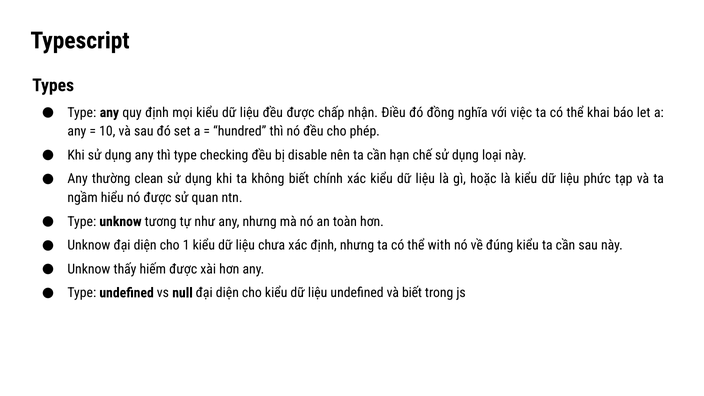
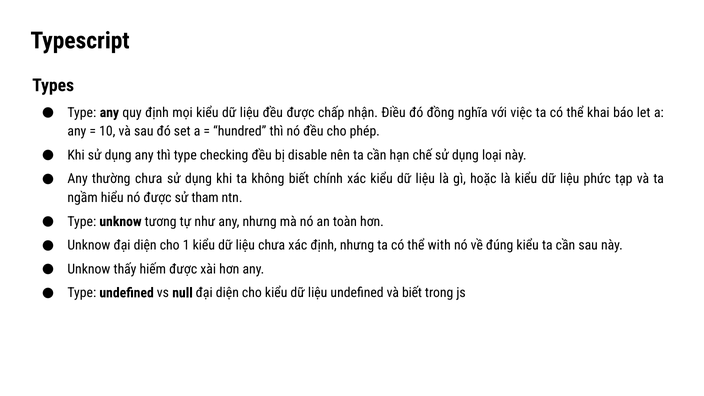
thường clean: clean -> chưa (149, 179)
quan: quan -> tham (205, 198)
